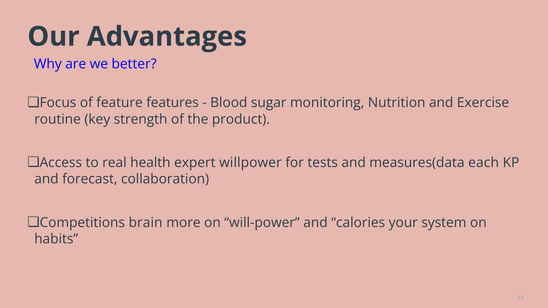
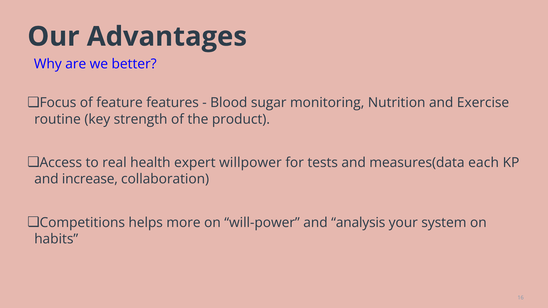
forecast: forecast -> increase (90, 179)
brain: brain -> helps (146, 223)
calories: calories -> analysis (358, 223)
